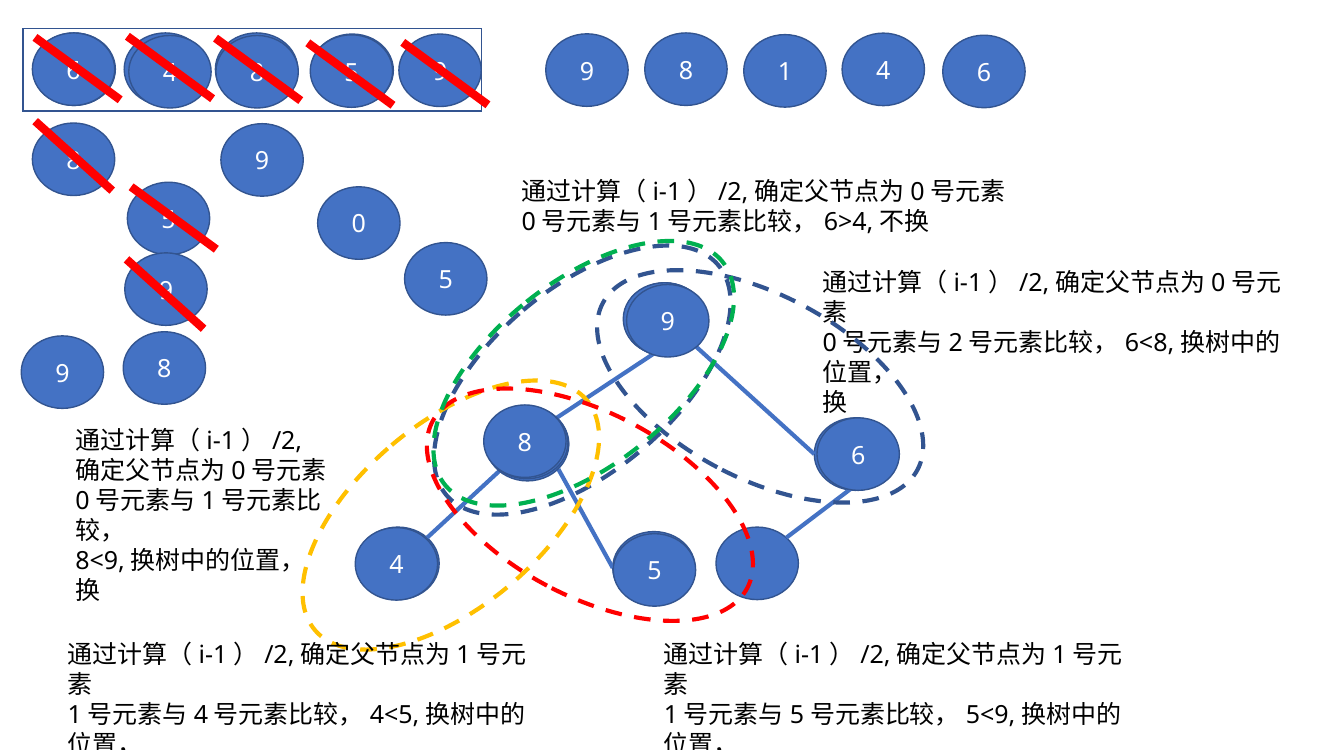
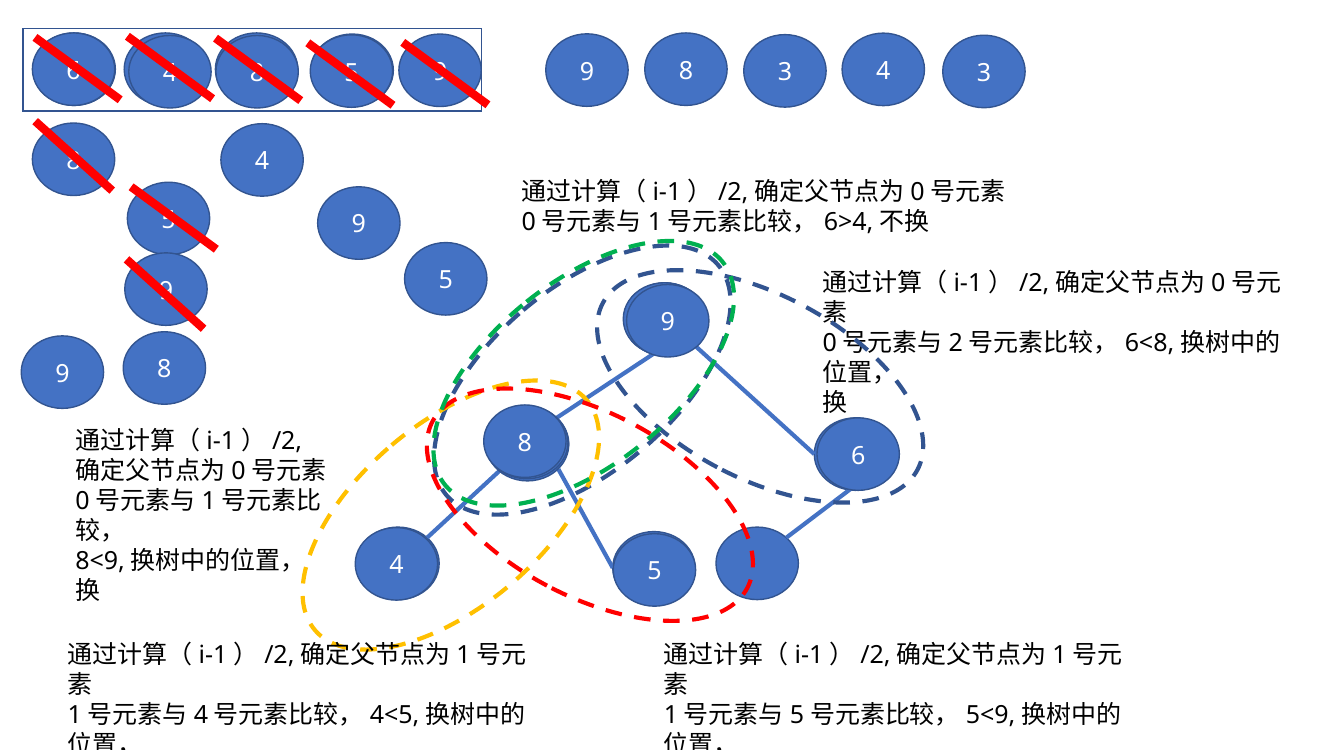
1: 1 -> 3 (785, 73)
4 6: 6 -> 3 (984, 73)
9: 9 -> 4 (262, 162)
0: 0 -> 9 (359, 225)
